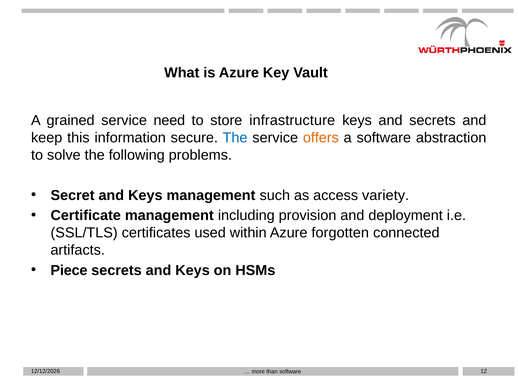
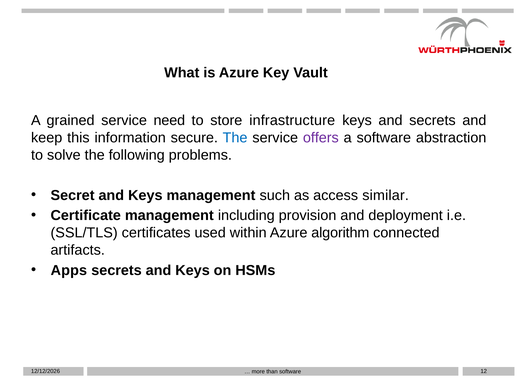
offers colour: orange -> purple (321, 137)
variety: variety -> similar (386, 195)
forgotten: forgotten -> algorithm (340, 233)
Piece: Piece -> Apps (69, 270)
